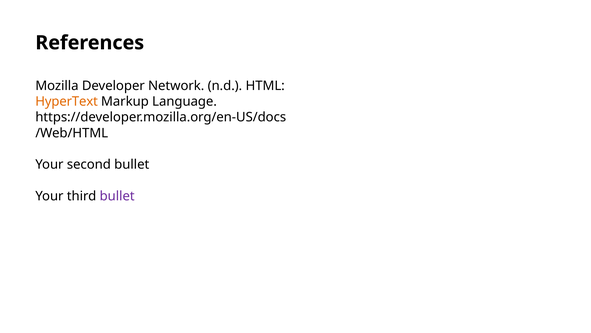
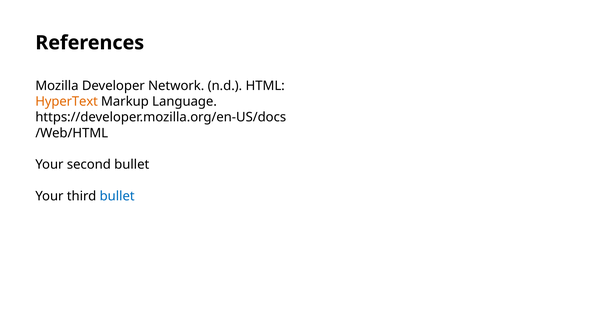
bullet colour: purple -> blue (117, 196)
